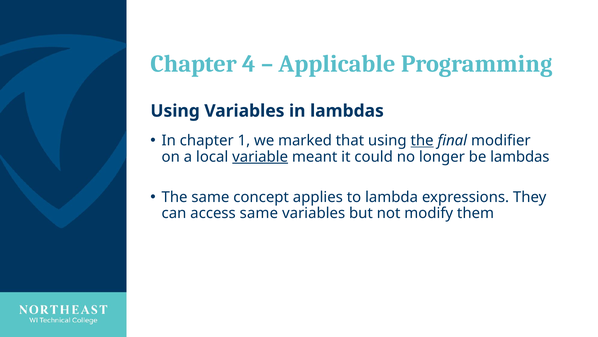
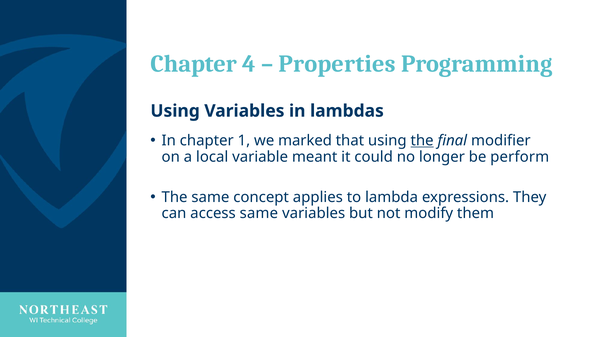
Applicable: Applicable -> Properties (337, 64)
variable underline: present -> none (260, 156)
be lambdas: lambdas -> perform (520, 156)
